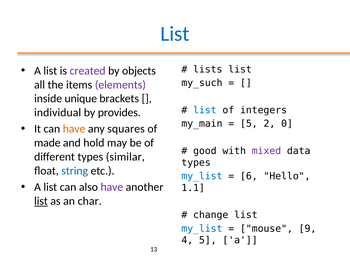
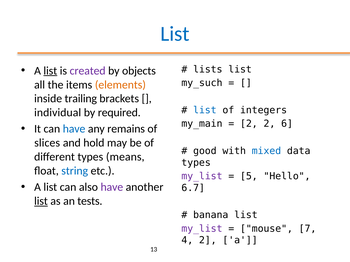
list underline: none -> present (50, 71)
elements colour: purple -> orange (120, 85)
unique: unique -> trailing (81, 99)
provides: provides -> required (119, 113)
5: 5 -> 2 (249, 124)
0: 0 -> 6 (287, 124)
have colour: orange -> blue (74, 129)
squares: squares -> remains (126, 129)
made: made -> slices (47, 143)
mixed colour: purple -> blue (266, 151)
similar: similar -> means (125, 157)
my_list colour: blue -> purple (202, 176)
6: 6 -> 5 (249, 176)
1.1: 1.1 -> 6.7 (193, 188)
char: char -> tests (90, 201)
change: change -> banana (211, 215)
my_list colour: blue -> purple (202, 229)
9: 9 -> 7 (308, 229)
4 5: 5 -> 2 (208, 241)
